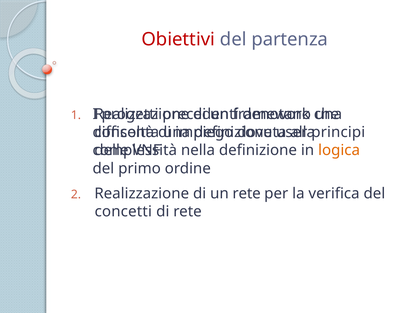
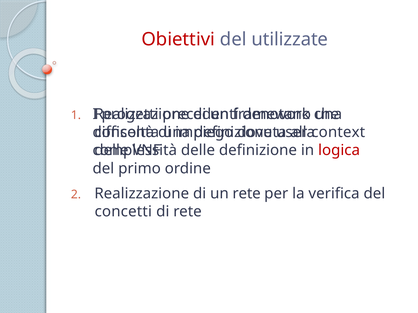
partenza: partenza -> utilizzate (290, 40)
principi: principi -> context (338, 132)
nella: nella -> delle (198, 151)
logica colour: orange -> red (339, 151)
